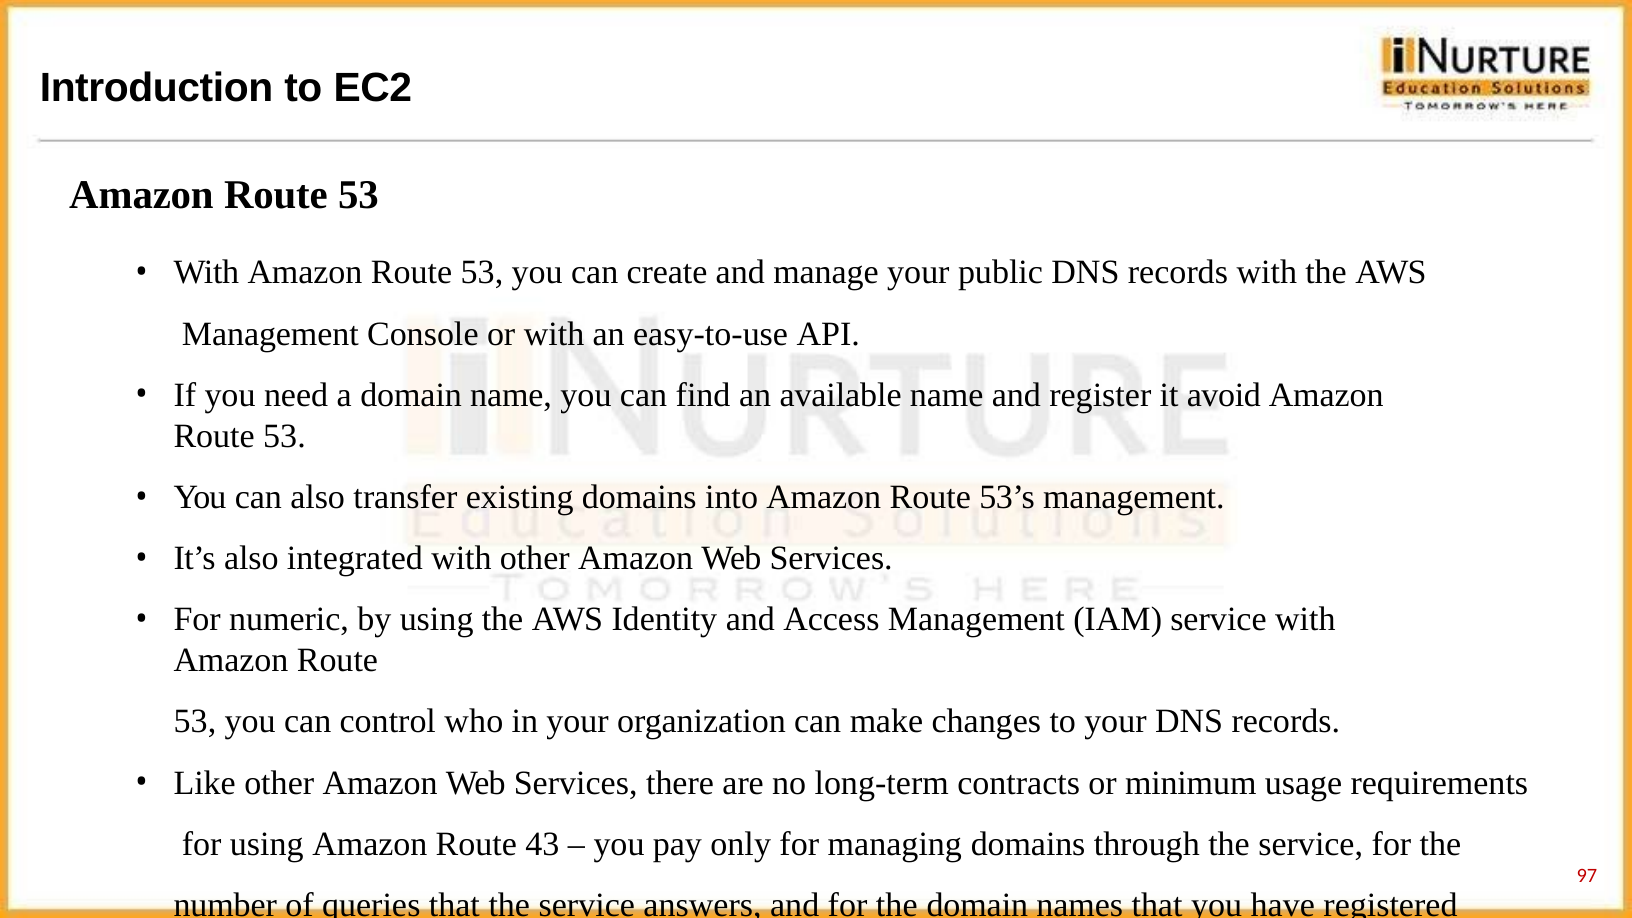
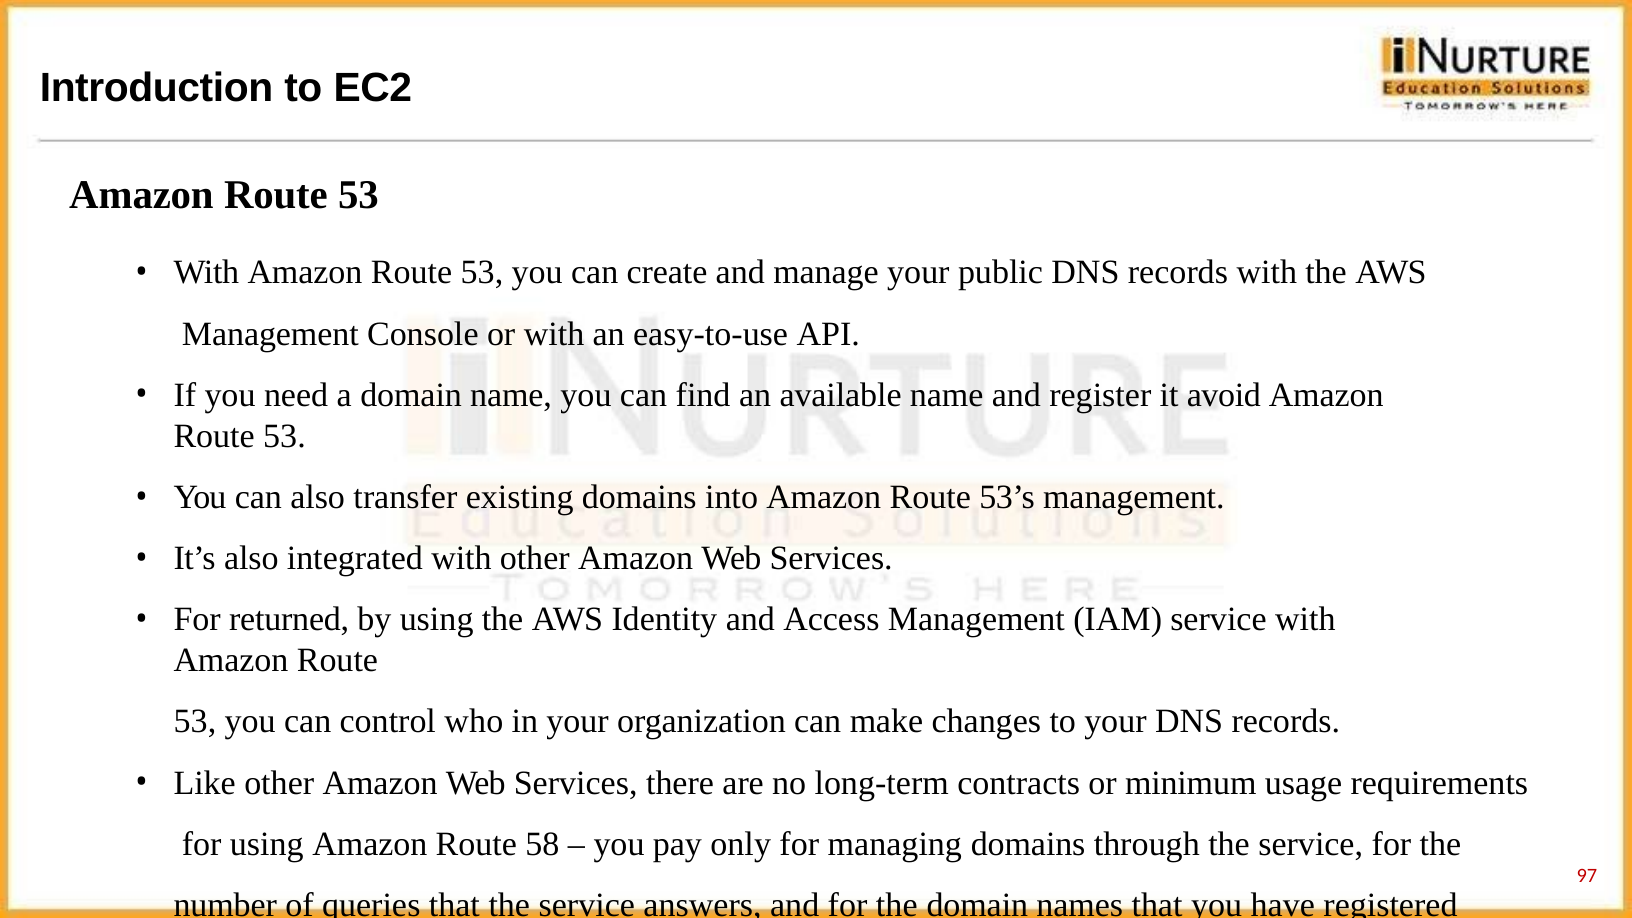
numeric: numeric -> returned (289, 620)
43: 43 -> 58 (542, 844)
